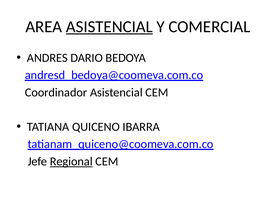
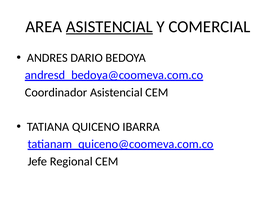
Regional underline: present -> none (71, 162)
